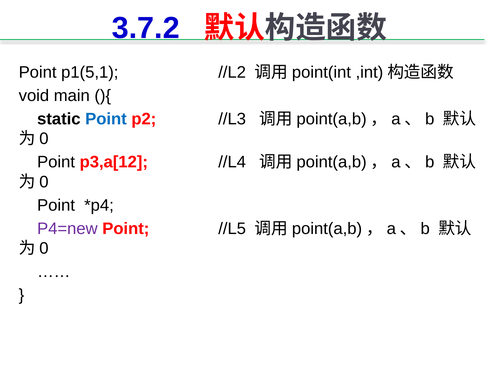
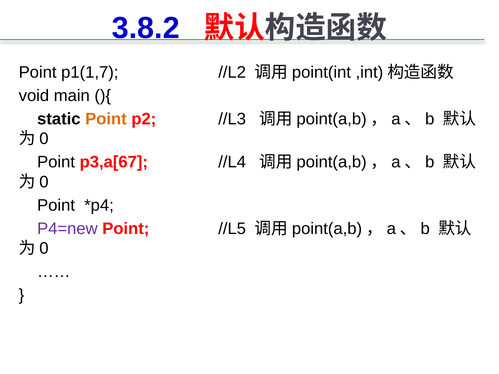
3.7.2: 3.7.2 -> 3.8.2 (146, 28)
p1(5,1: p1(5,1 -> p1(1,7 (90, 72)
Point colour: blue -> orange (106, 119)
p3,a[12: p3,a[12 -> p3,a[67 (114, 162)
